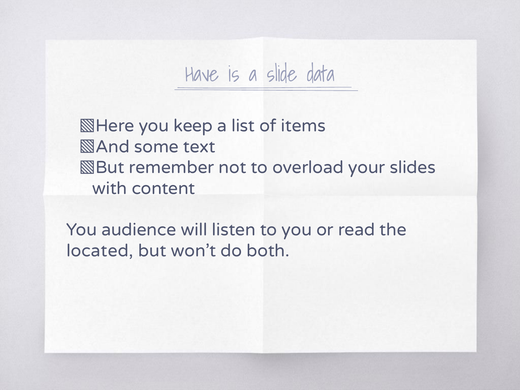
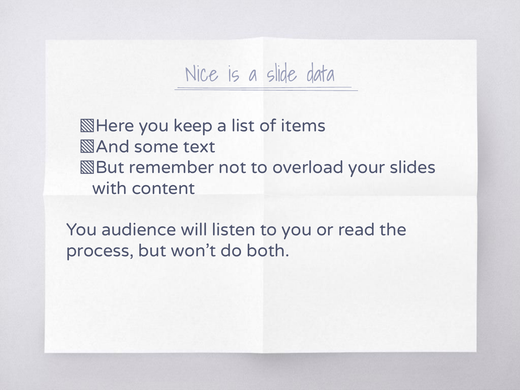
Have: Have -> Nice (202, 74)
located: located -> process (100, 251)
